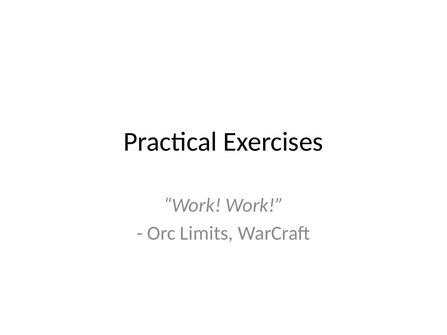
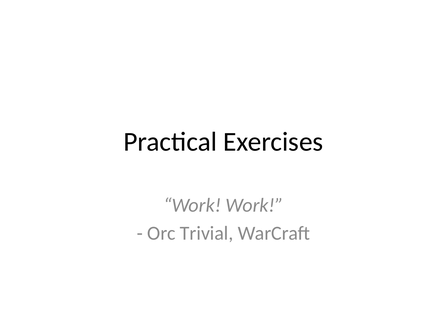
Limits: Limits -> Trivial (207, 233)
